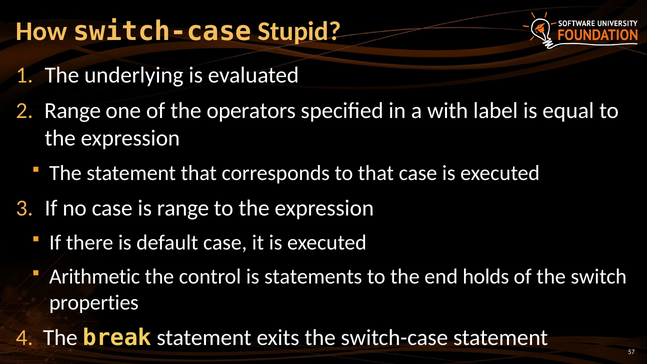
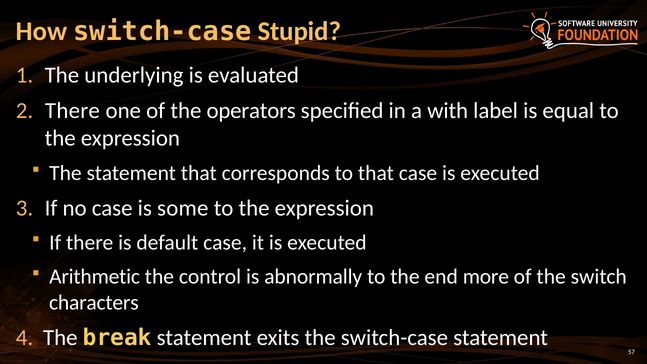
Range: Range -> There (72, 111)
is range: range -> some (183, 208)
statements: statements -> abnormally (313, 277)
holds: holds -> more (486, 277)
properties: properties -> characters (94, 303)
